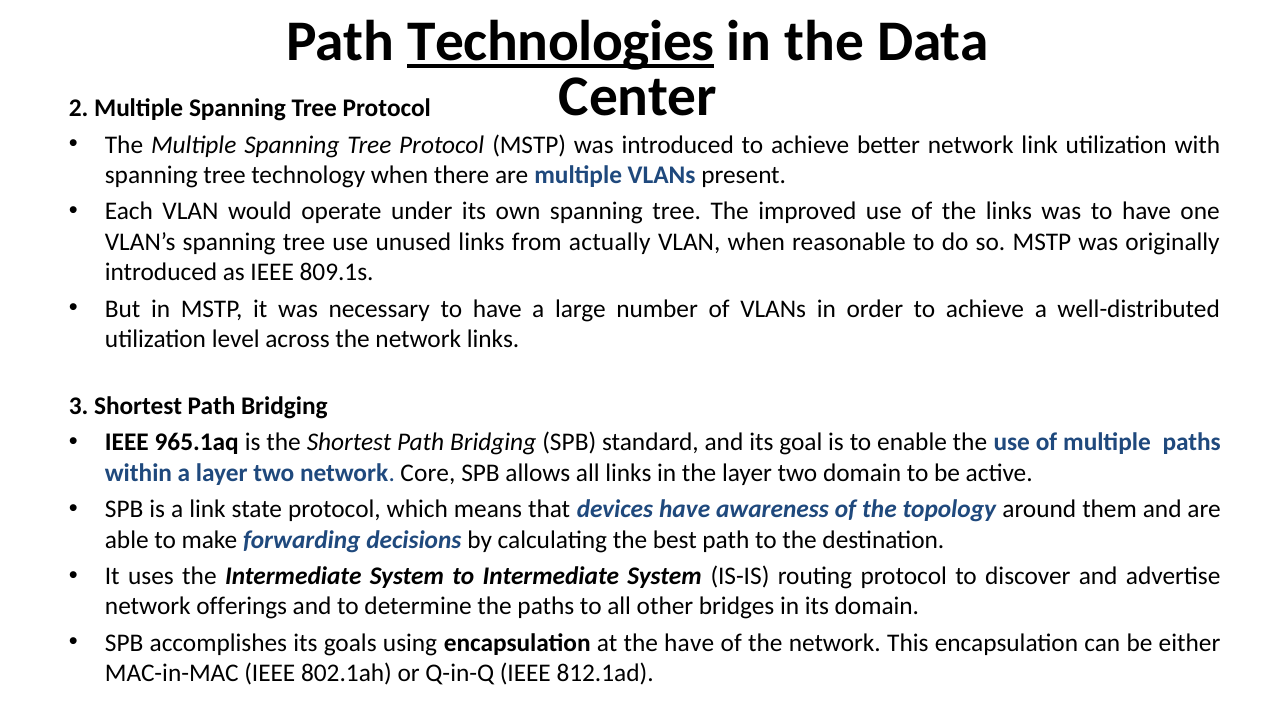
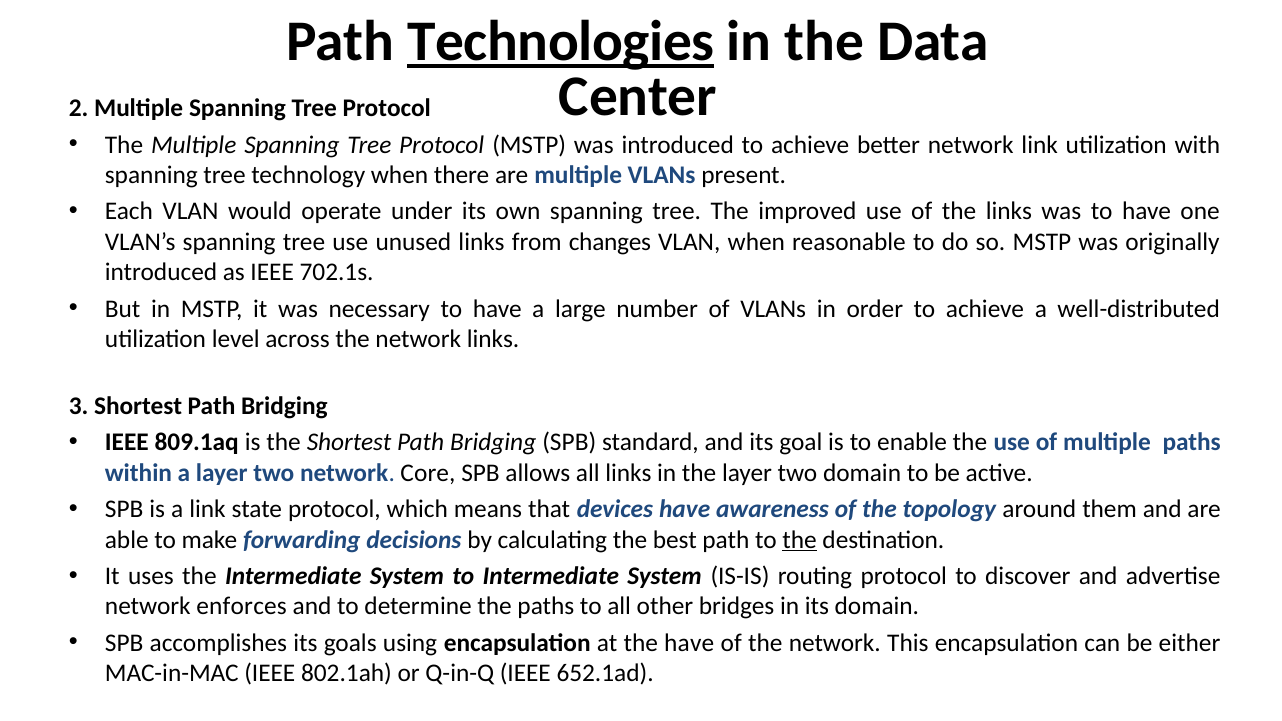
actually: actually -> changes (610, 242)
809.1s: 809.1s -> 702.1s (337, 272)
965.1aq: 965.1aq -> 809.1aq (197, 443)
the underline: none -> present (800, 540)
offerings: offerings -> enforces (242, 607)
812.1ad: 812.1ad -> 652.1ad (605, 674)
